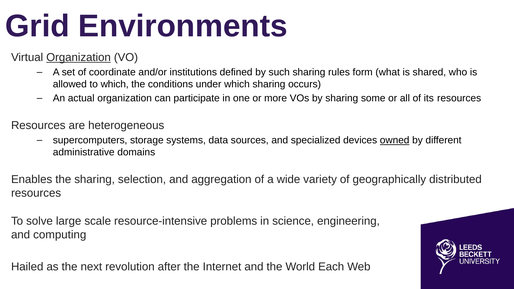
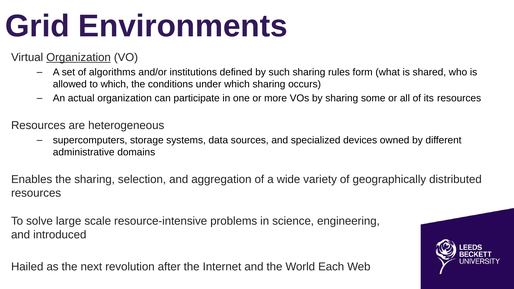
coordinate: coordinate -> algorithms (112, 72)
owned underline: present -> none (395, 140)
computing: computing -> introduced (60, 235)
